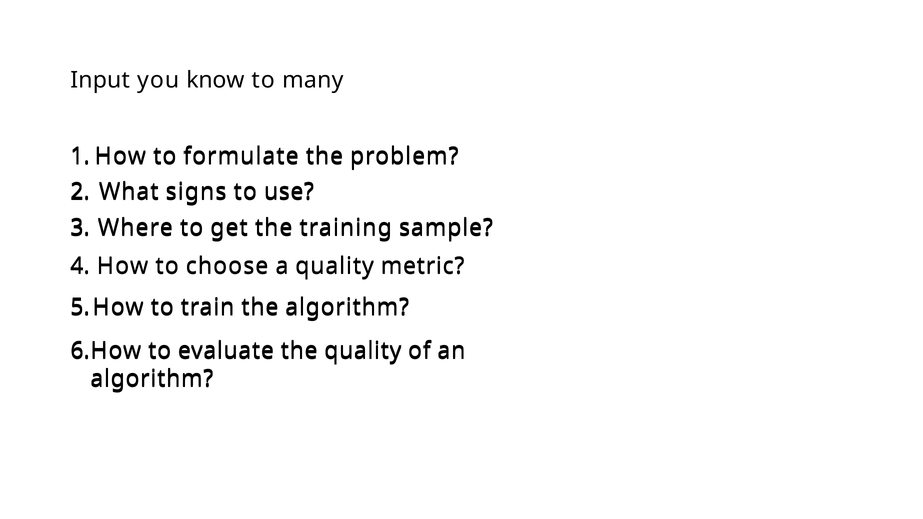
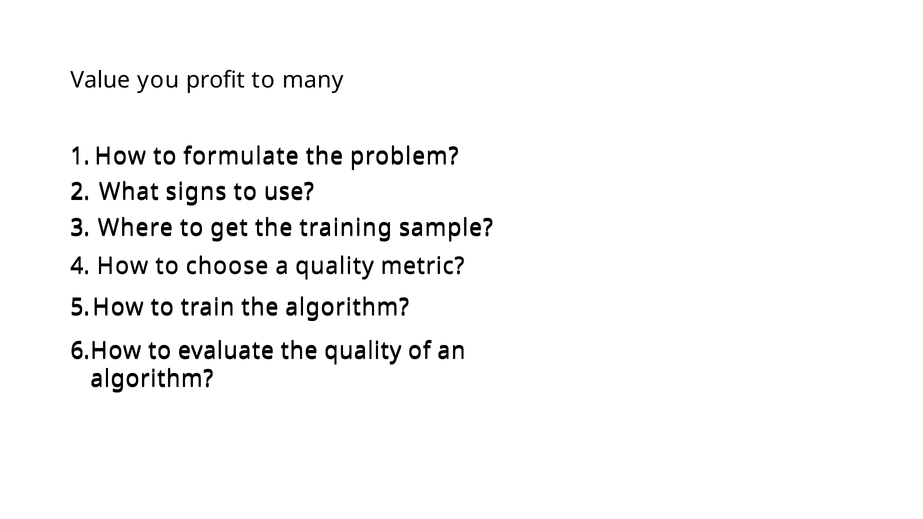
Input: Input -> Value (100, 80)
know: know -> profit (215, 80)
